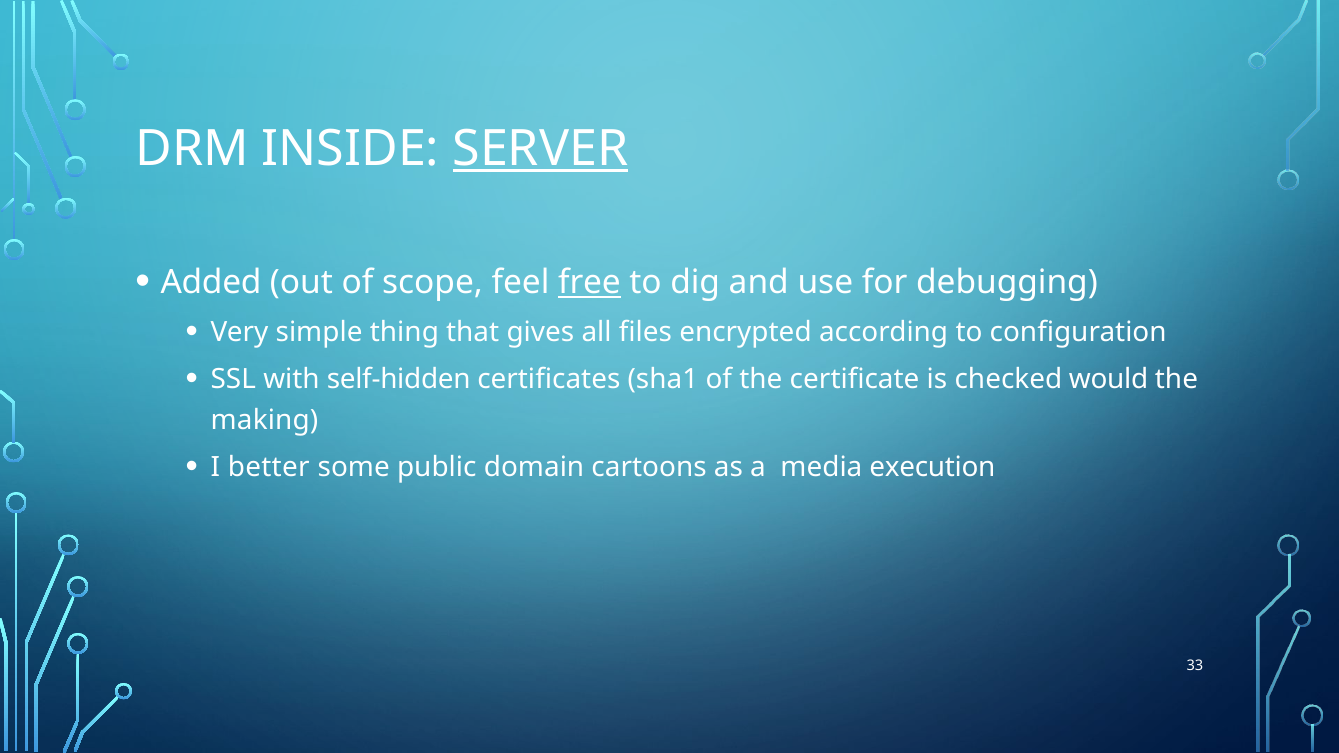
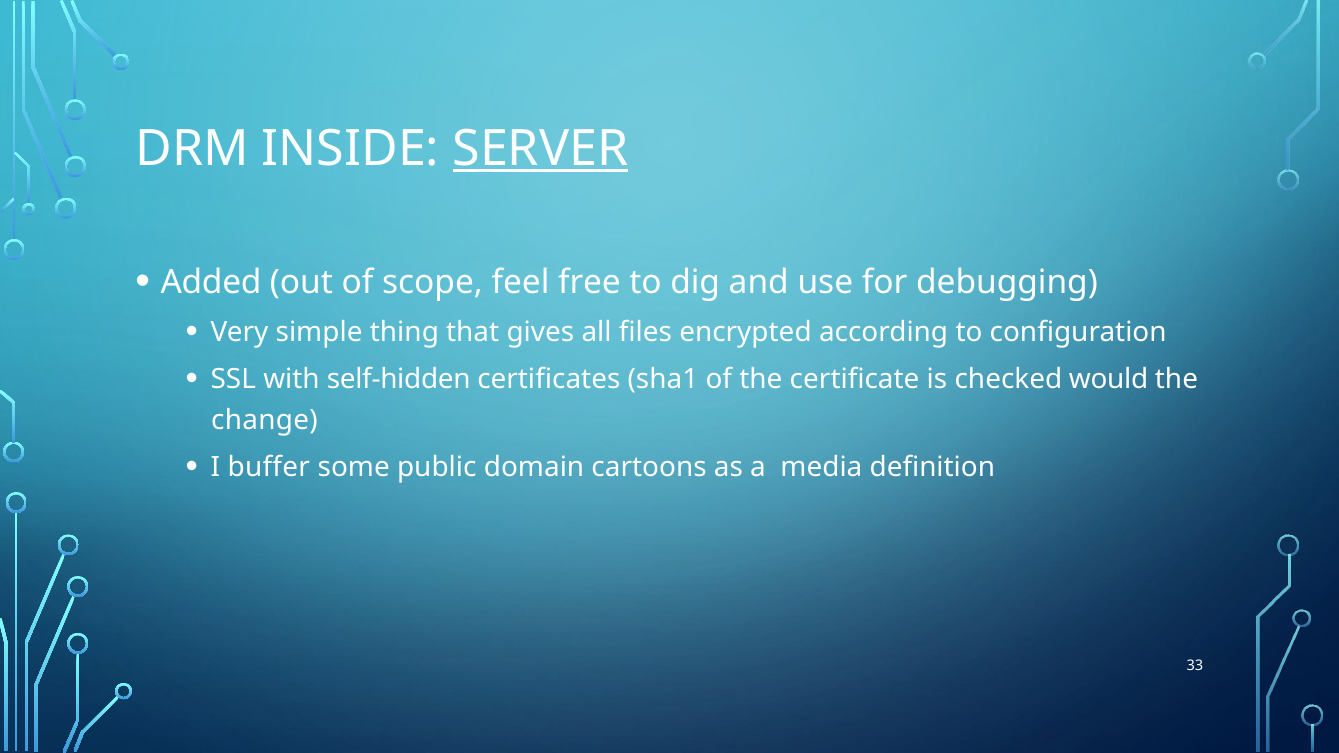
free underline: present -> none (589, 283)
making: making -> change (264, 420)
better: better -> buffer (269, 467)
execution: execution -> definition (932, 467)
